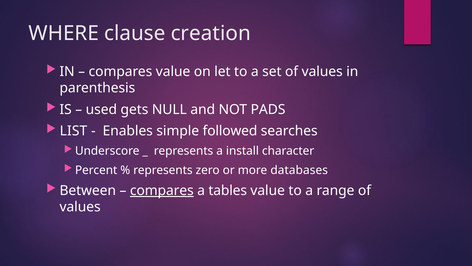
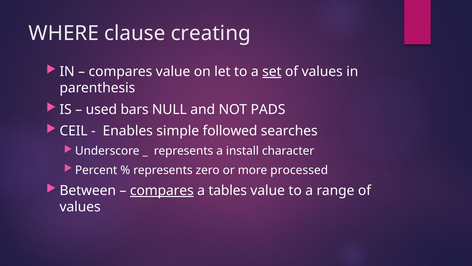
creation: creation -> creating (211, 33)
set underline: none -> present (272, 71)
gets: gets -> bars (135, 109)
LIST: LIST -> CEIL (74, 131)
databases: databases -> processed (299, 170)
